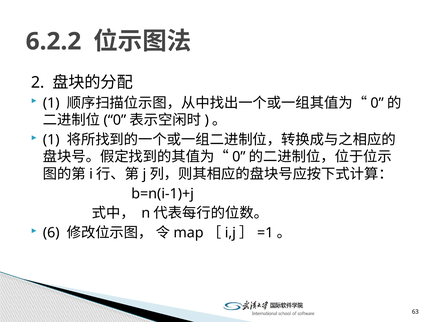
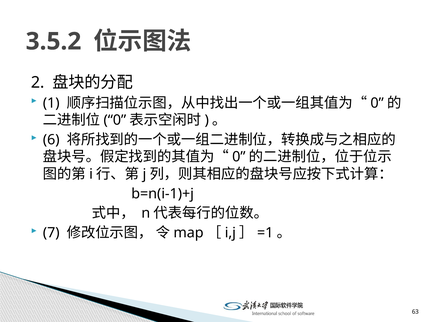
6.2.2: 6.2.2 -> 3.5.2 (53, 41)
1: 1 -> 6 (51, 140)
6: 6 -> 7 (51, 233)
